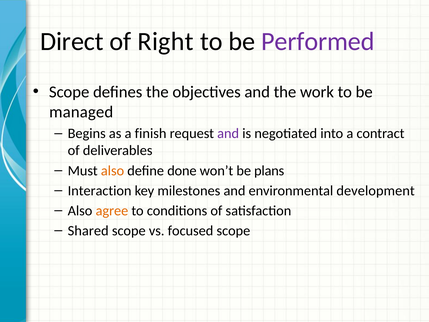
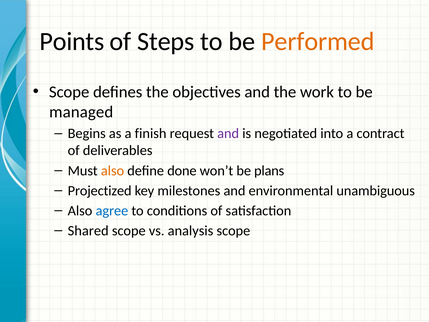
Direct: Direct -> Points (72, 42)
Right: Right -> Steps (166, 42)
Performed colour: purple -> orange (318, 42)
Interaction: Interaction -> Projectized (100, 190)
development: development -> unambiguous (376, 190)
agree colour: orange -> blue (112, 211)
focused: focused -> analysis (190, 231)
